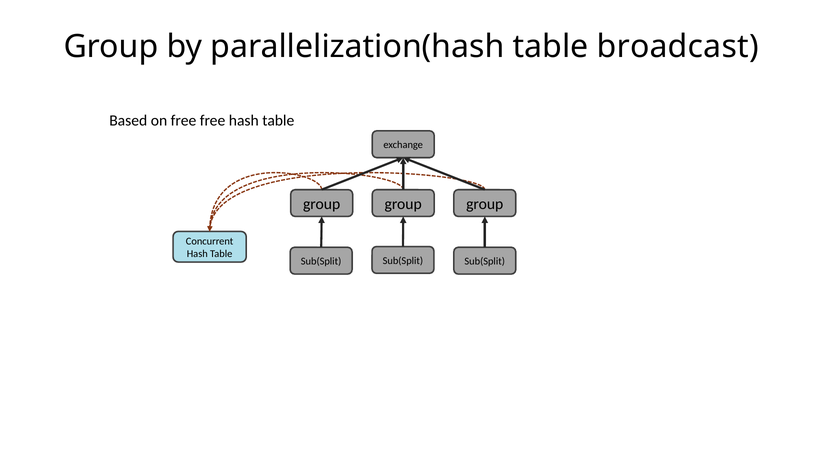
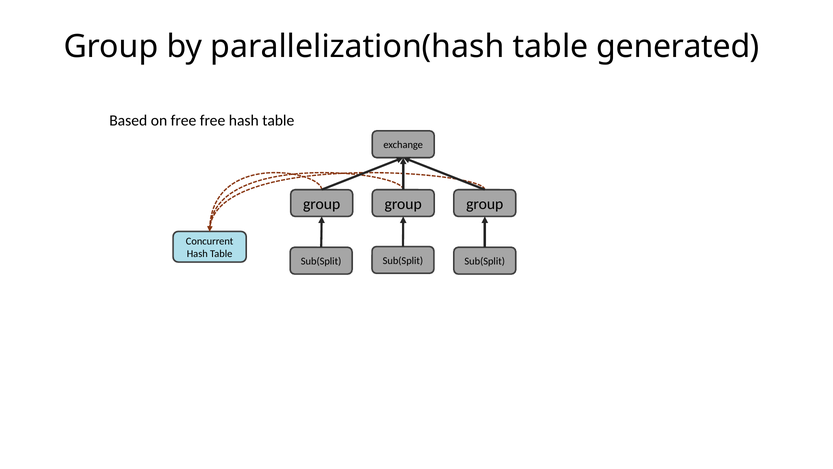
broadcast: broadcast -> generated (678, 46)
